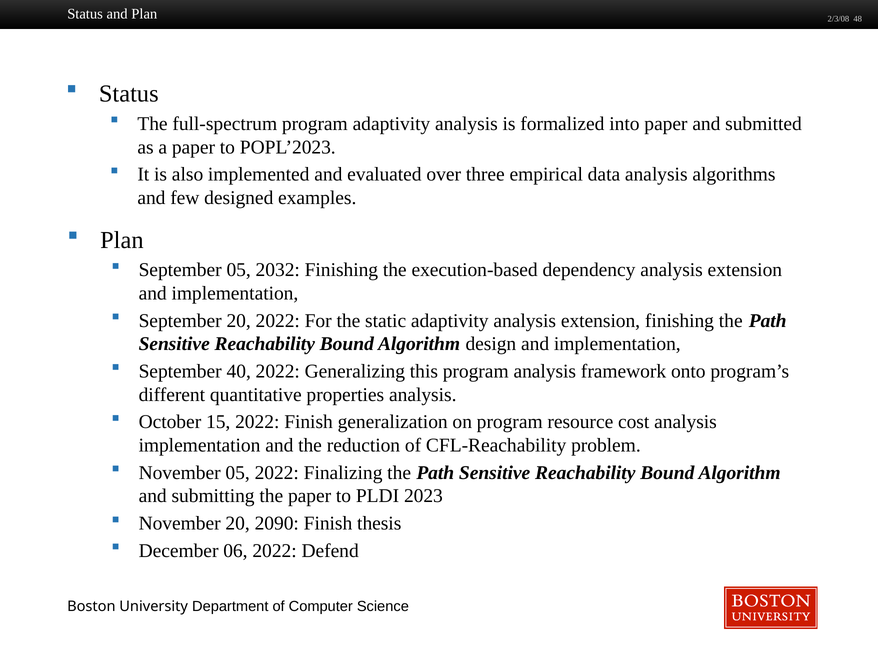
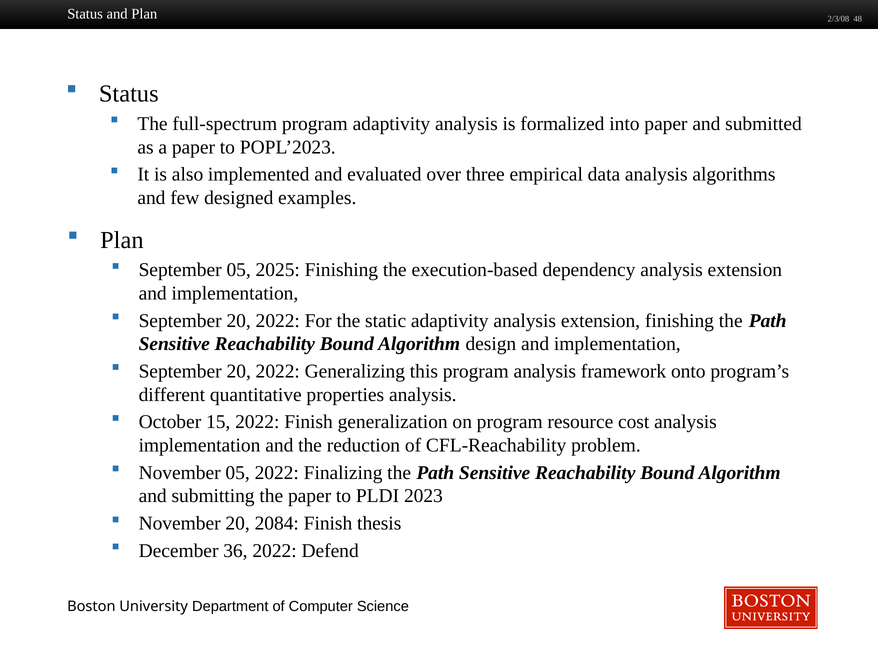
2032: 2032 -> 2025 (278, 270)
40: 40 -> 20 (239, 372)
2090: 2090 -> 2084 (277, 524)
06: 06 -> 36 (235, 551)
